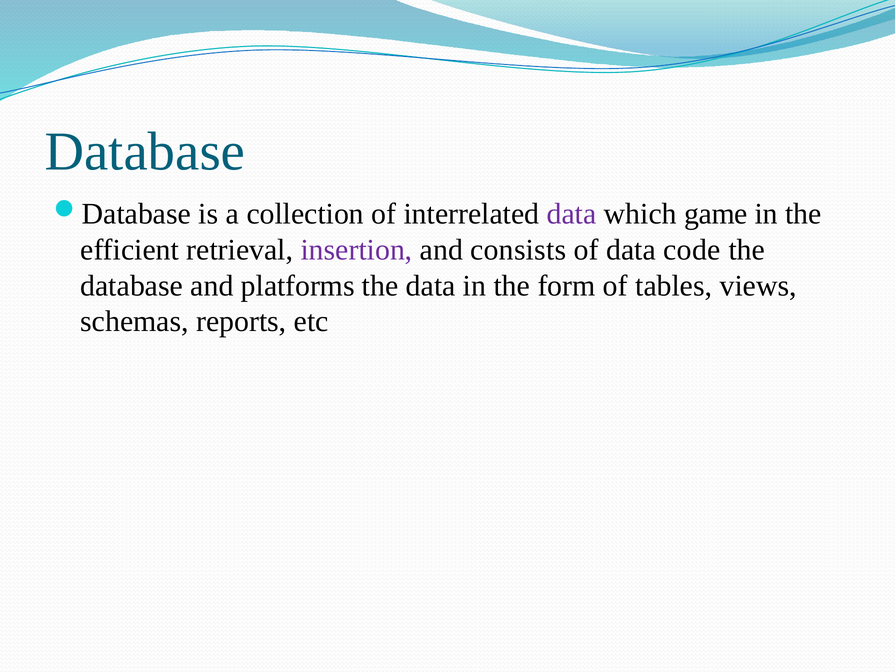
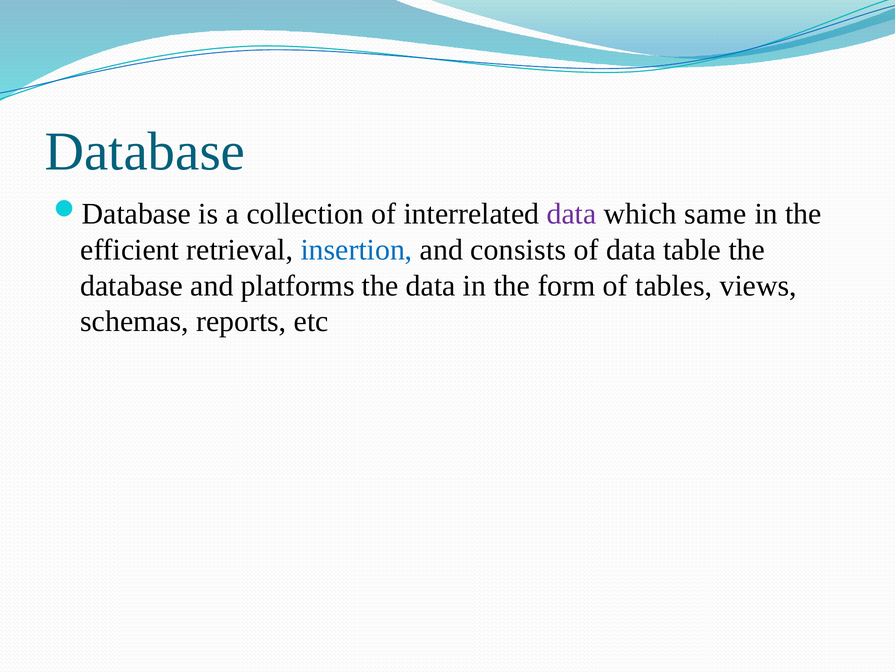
game: game -> same (716, 214)
insertion colour: purple -> blue (356, 250)
code: code -> table (692, 250)
